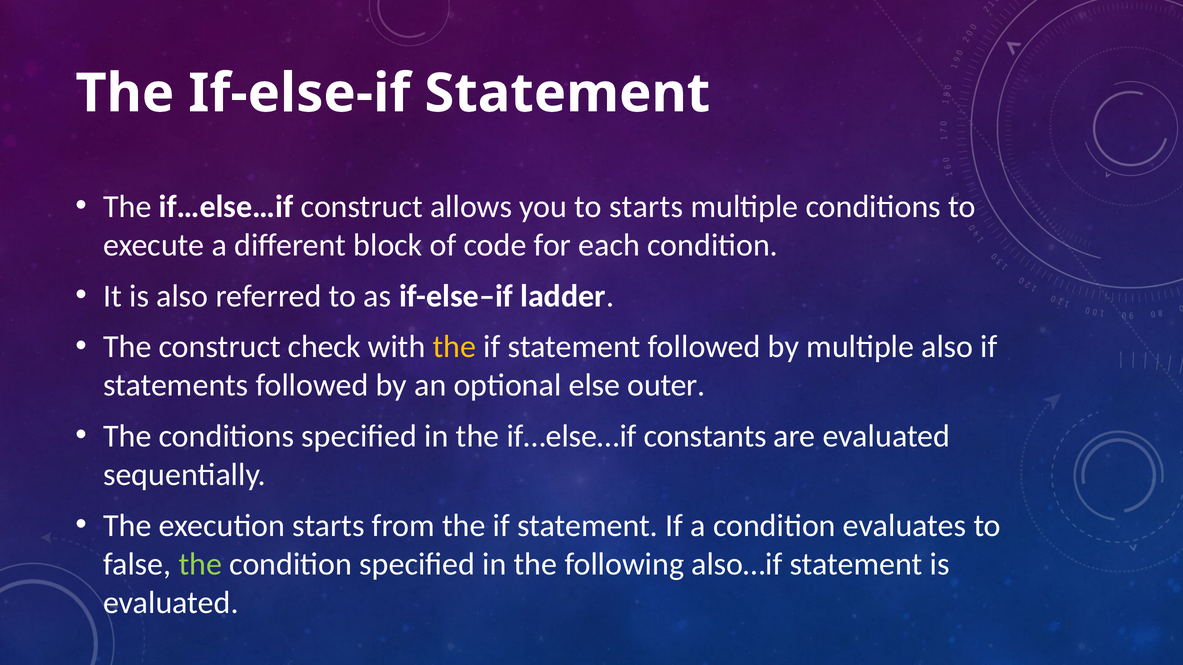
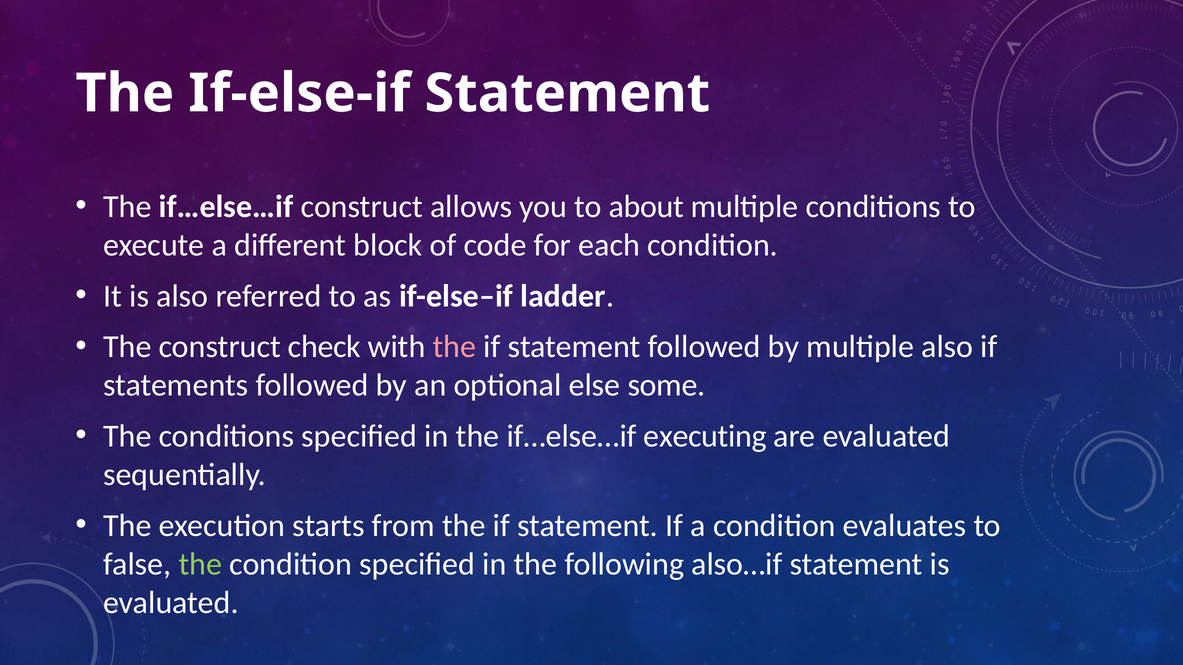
to starts: starts -> about (646, 207)
the colour: yellow -> pink (454, 347)
outer: outer -> some (666, 386)
constants: constants -> executing (705, 436)
